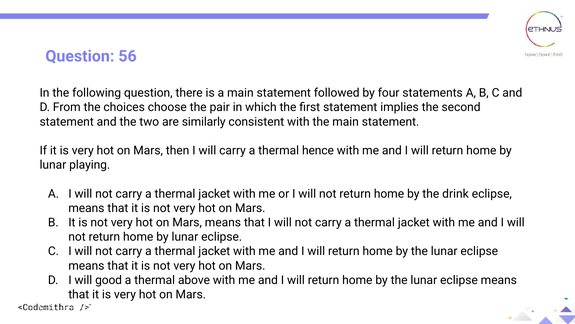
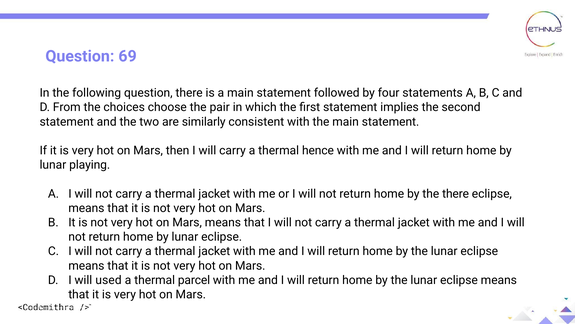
56: 56 -> 69 (128, 56)
the drink: drink -> there (456, 193)
good: good -> used (108, 280)
above: above -> parcel (194, 280)
